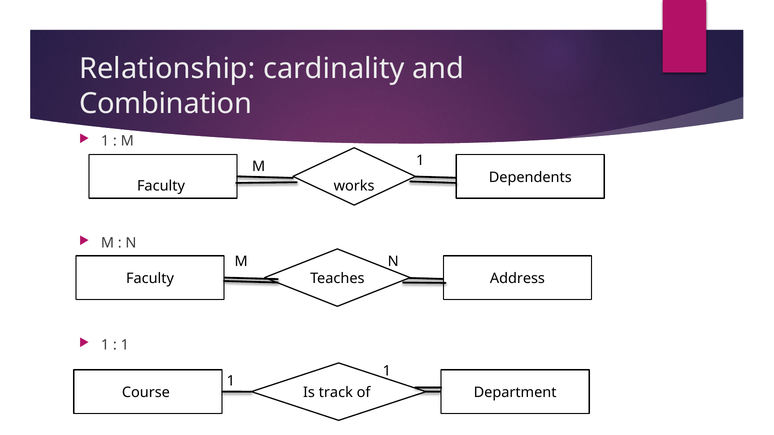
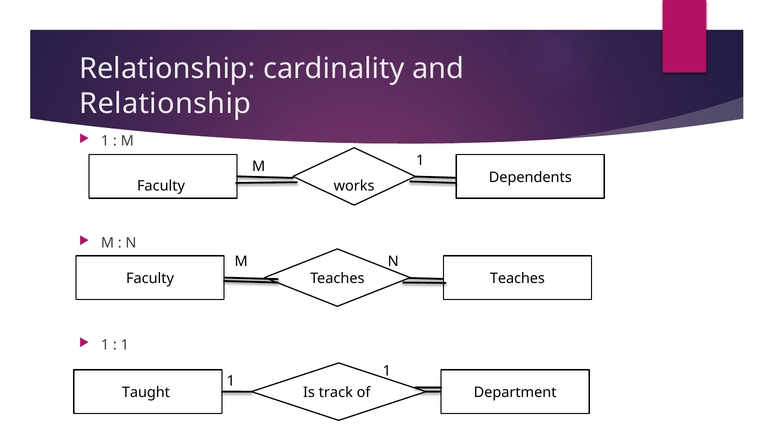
Combination: Combination -> Relationship (165, 104)
Faculty Address: Address -> Teaches (517, 279)
Course: Course -> Taught (146, 393)
